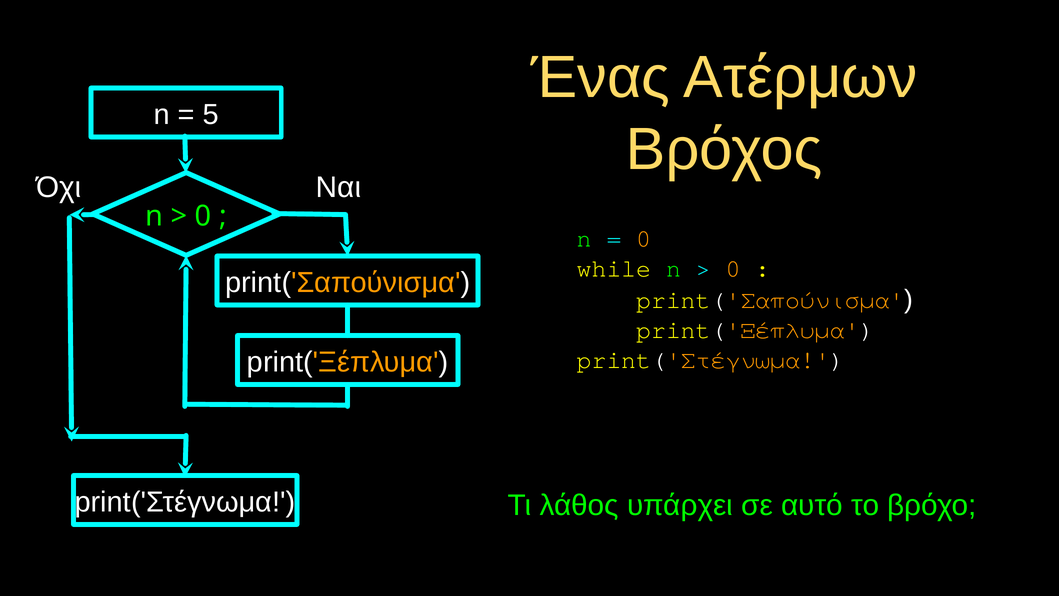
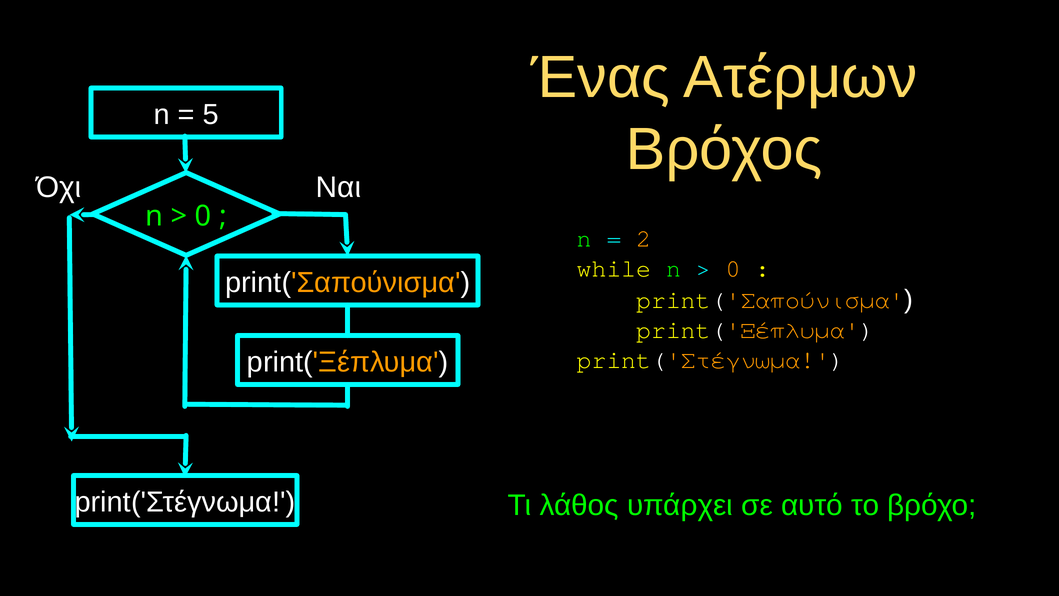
0: 0 -> 2 (644, 239)
